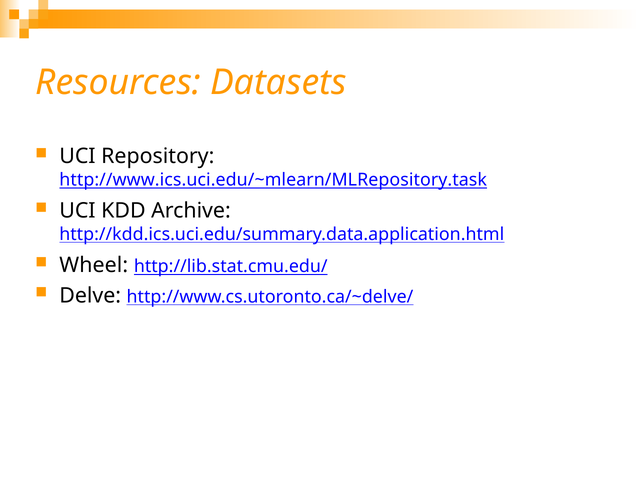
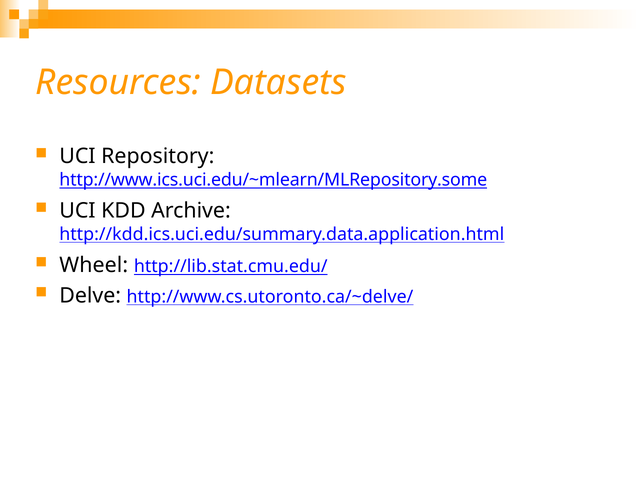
http://www.ics.uci.edu/~mlearn/MLRepository.task: http://www.ics.uci.edu/~mlearn/MLRepository.task -> http://www.ics.uci.edu/~mlearn/MLRepository.some (273, 180)
